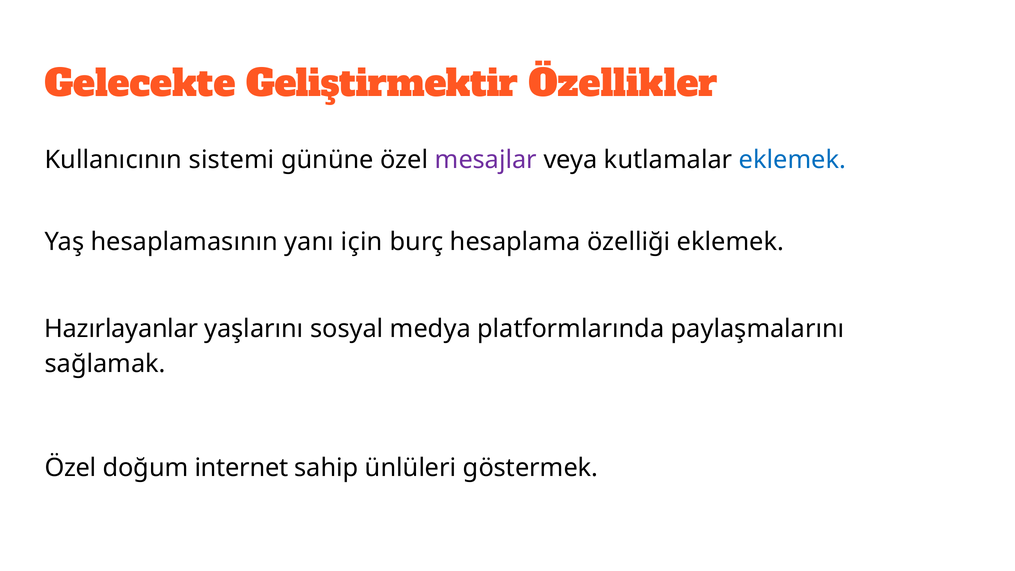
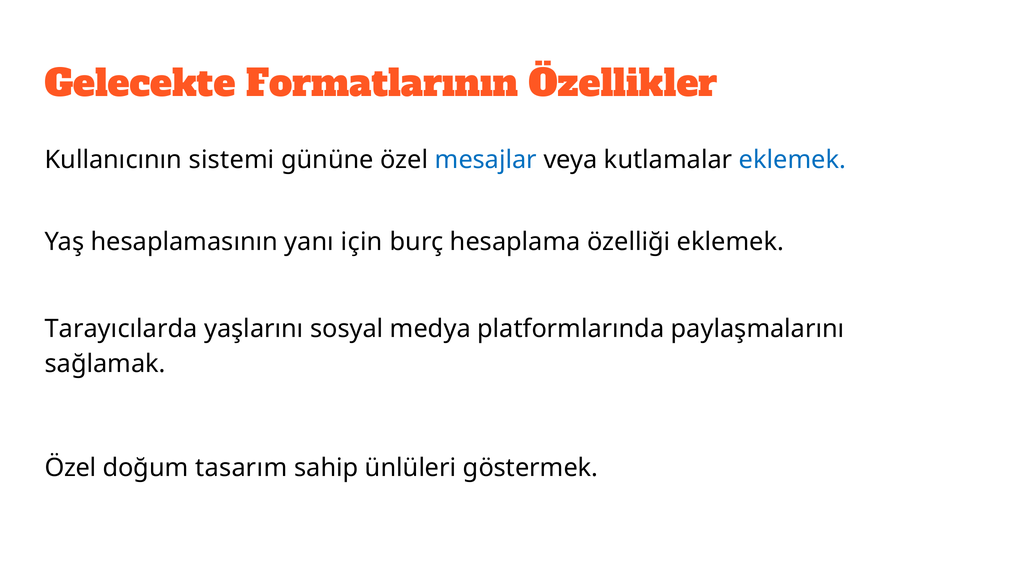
Geliştirmektir: Geliştirmektir -> Formatlarının (382, 84)
mesajlar colour: purple -> blue (486, 160)
Hazırlayanlar: Hazırlayanlar -> Tarayıcılarda (121, 329)
internet: internet -> tasarım (241, 468)
